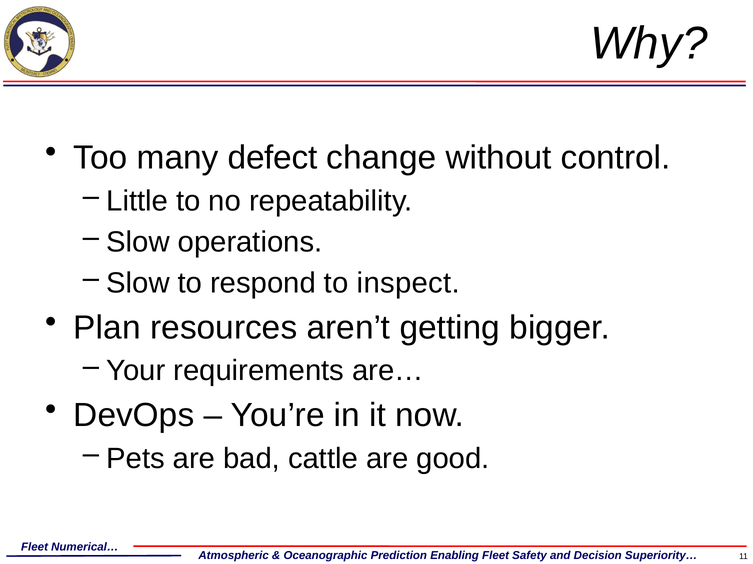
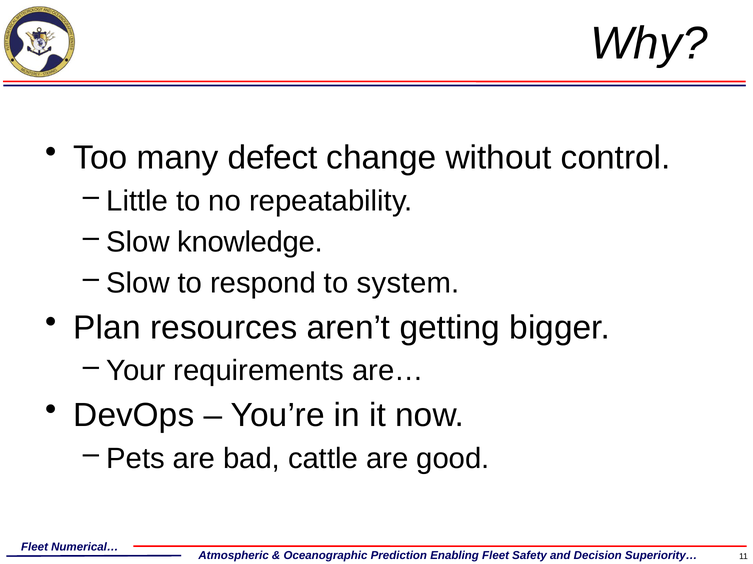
operations: operations -> knowledge (250, 242)
inspect: inspect -> system (408, 283)
